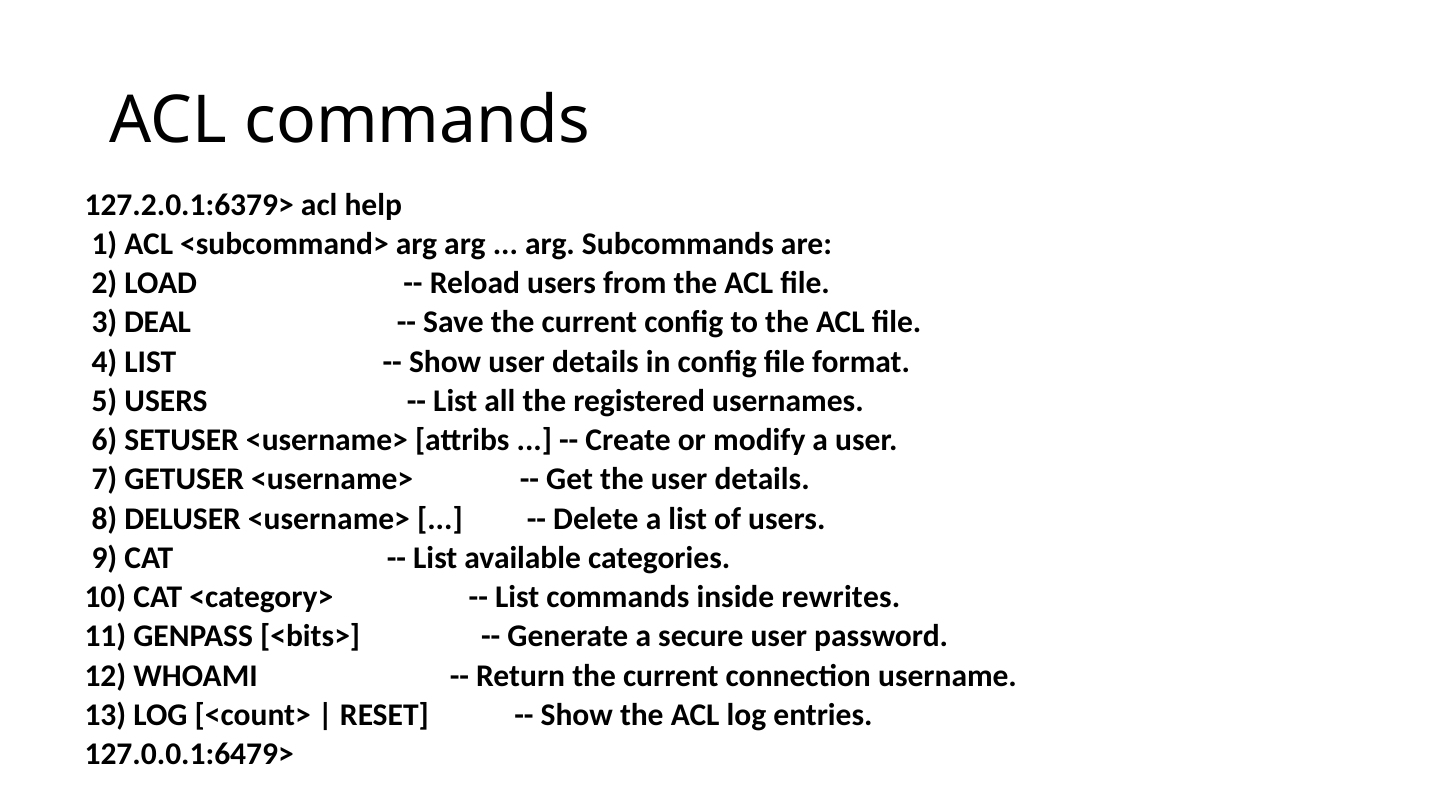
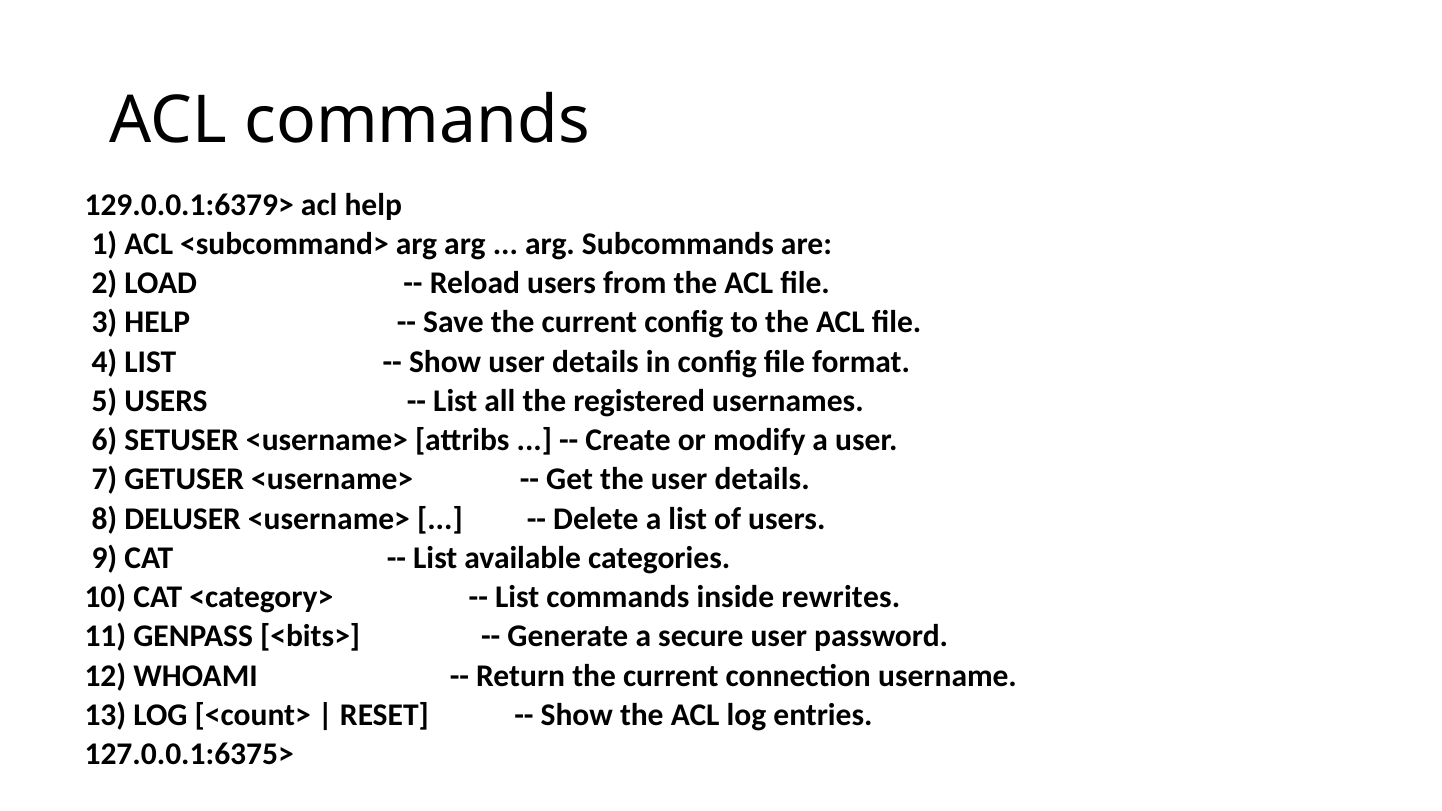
127.2.0.1:6379>: 127.2.0.1:6379> -> 129.0.0.1:6379> (189, 205)
3 DEAL: DEAL -> HELP (157, 323)
127.0.0.1:6479>: 127.0.0.1:6479> -> 127.0.0.1:6375> (189, 754)
